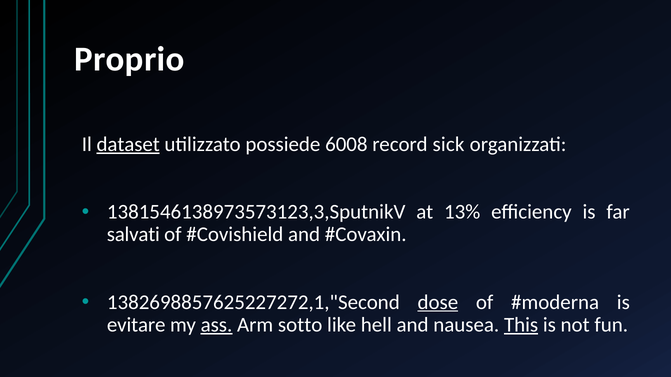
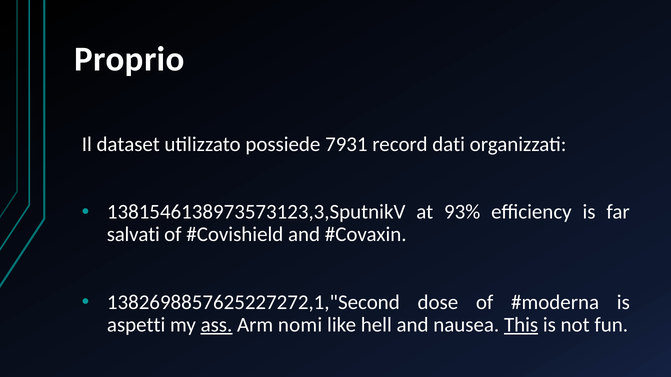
dataset underline: present -> none (128, 145)
6008: 6008 -> 7931 (346, 145)
sick: sick -> dati (449, 145)
13%: 13% -> 93% (462, 212)
dose underline: present -> none (438, 303)
evitare: evitare -> aspetti (136, 325)
sotto: sotto -> nomi (300, 325)
